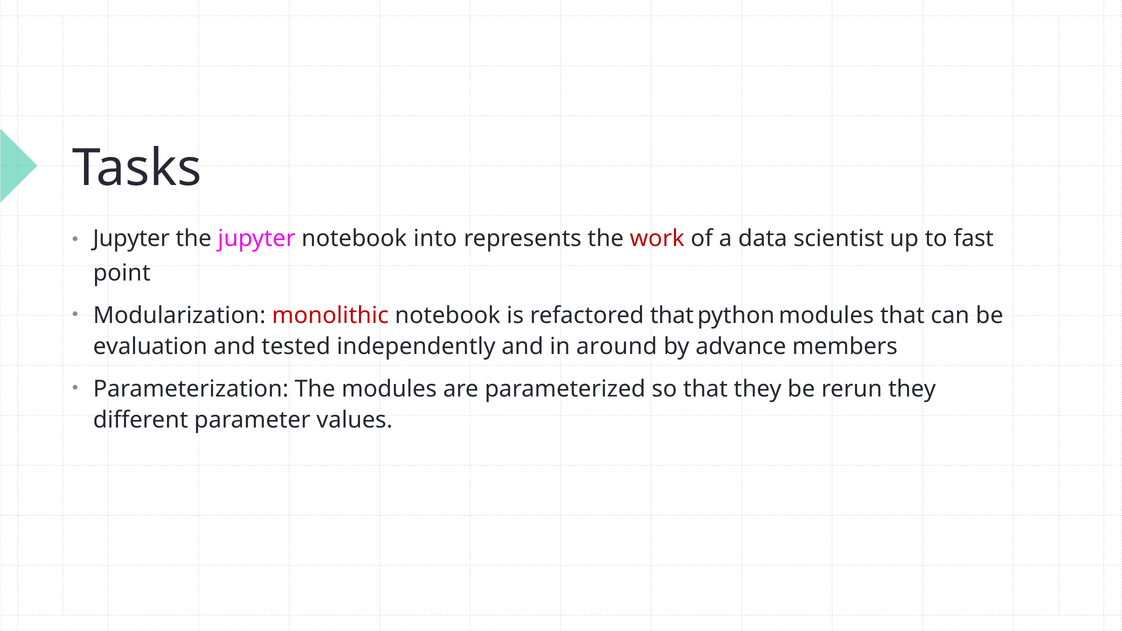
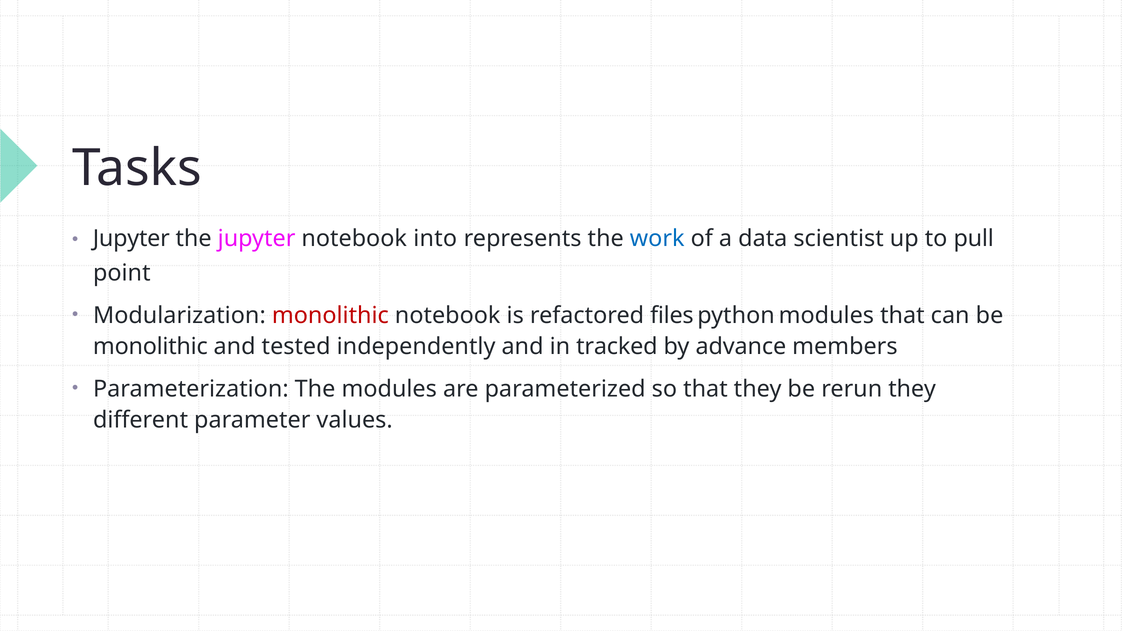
work colour: red -> blue (657, 238)
fast: fast -> pull (974, 238)
refactored that: that -> files (672, 316)
evaluation: evaluation -> monolithic (150, 347)
around: around -> tracked (617, 347)
